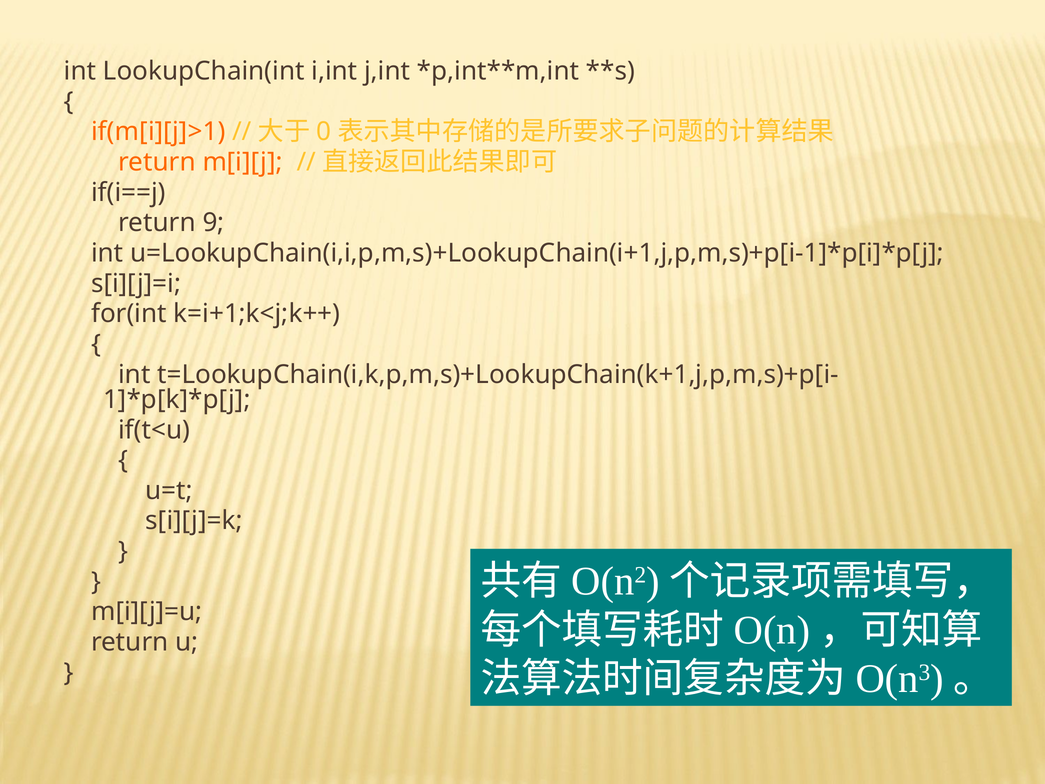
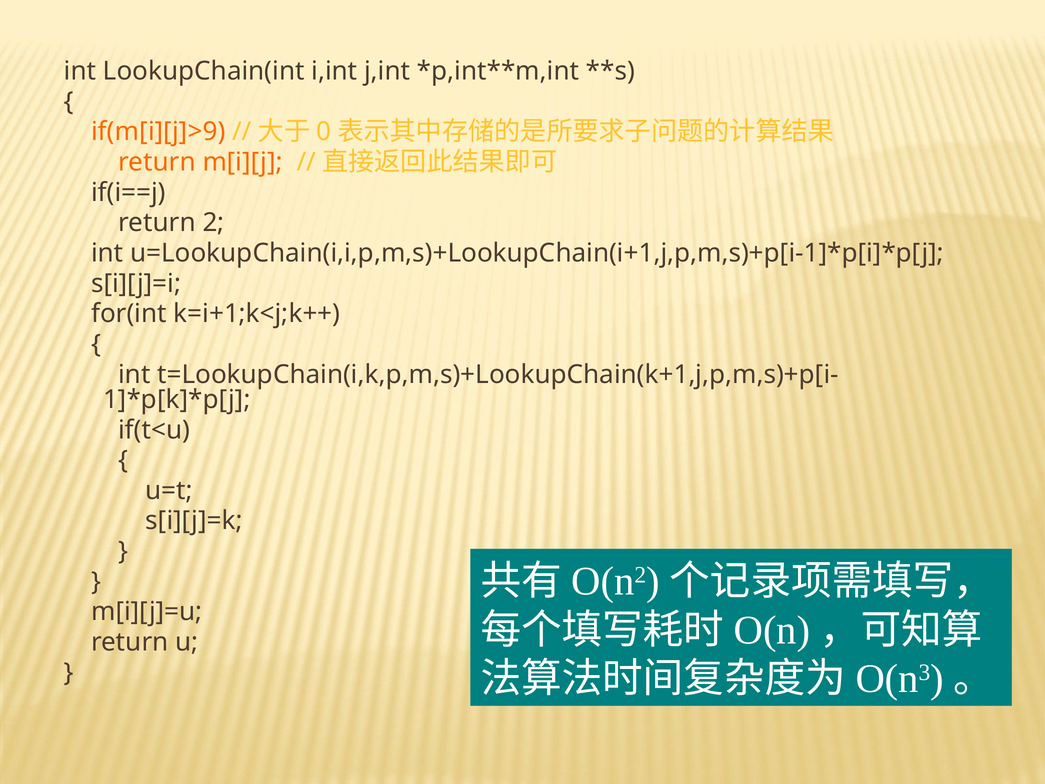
if(m[i][j]>1: if(m[i][j]>1 -> if(m[i][j]>9 (158, 132)
9: 9 -> 2 (213, 223)
